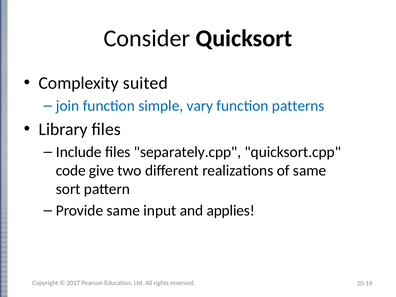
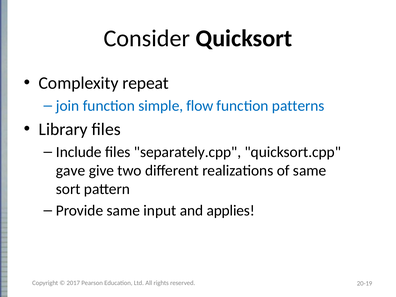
suited: suited -> repeat (146, 83)
vary: vary -> flow (200, 106)
code: code -> gave (71, 171)
